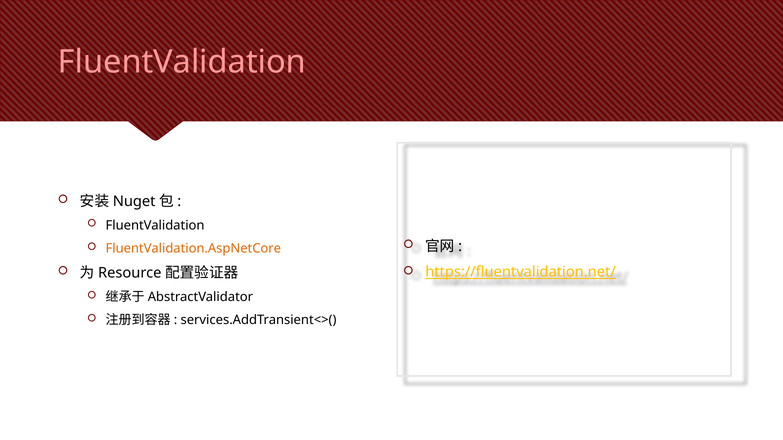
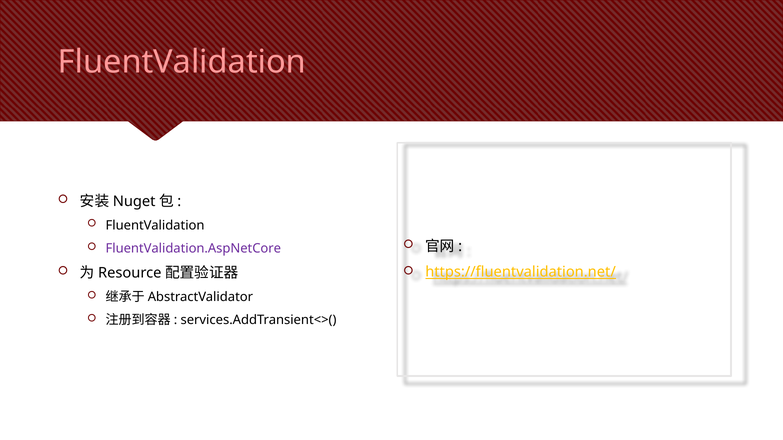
FluentValidation.AspNetCore colour: orange -> purple (193, 249)
